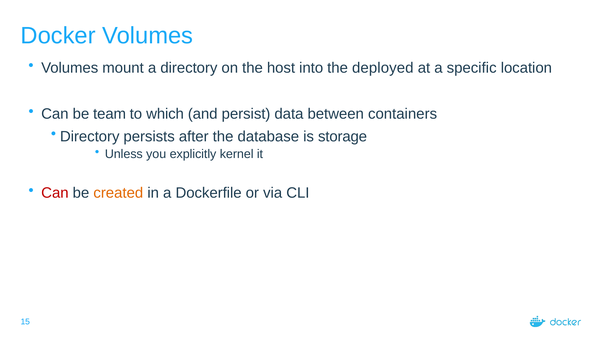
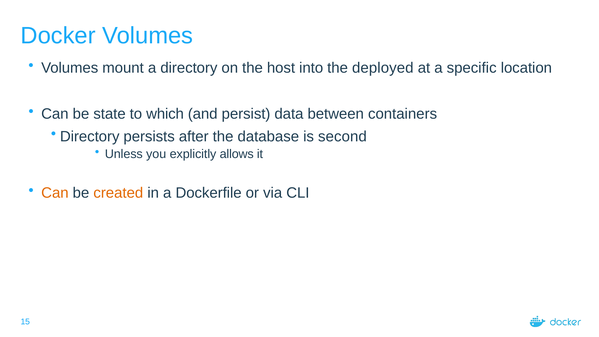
team: team -> state (110, 114)
storage: storage -> second (342, 136)
kernel: kernel -> allows (237, 154)
Can colour: red -> orange (55, 193)
